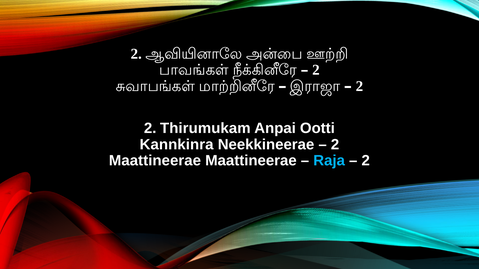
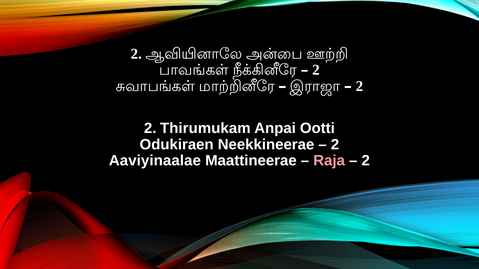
Kannkinra: Kannkinra -> Odukiraen (177, 145)
Maattineerae: Maattineerae -> Aaviyinaalae (155, 161)
Raja colour: light blue -> pink (329, 161)
